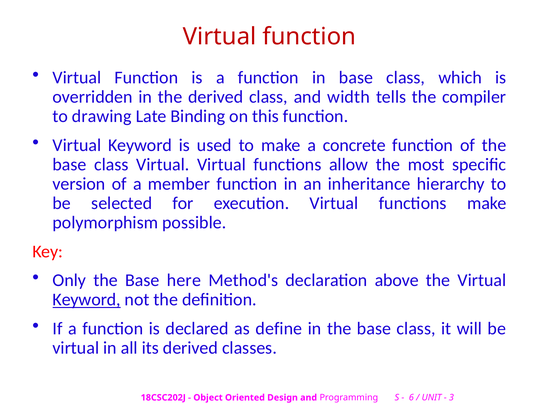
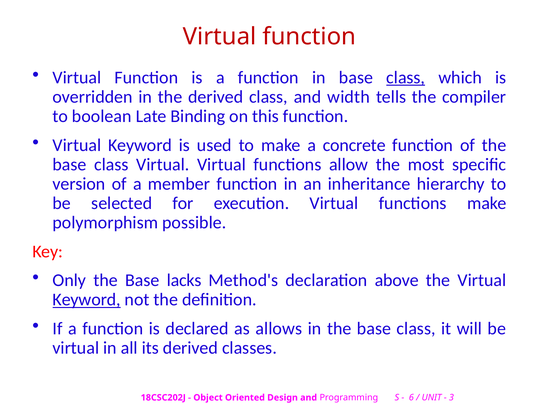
class underline: none -> present (406, 78)
drawing: drawing -> boolean (102, 116)
here: here -> lacks (184, 280)
define: define -> allows (279, 329)
